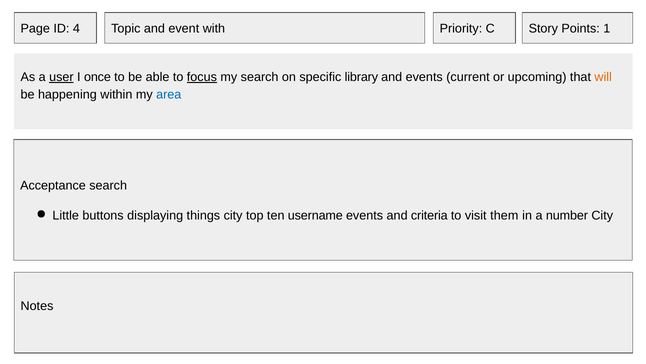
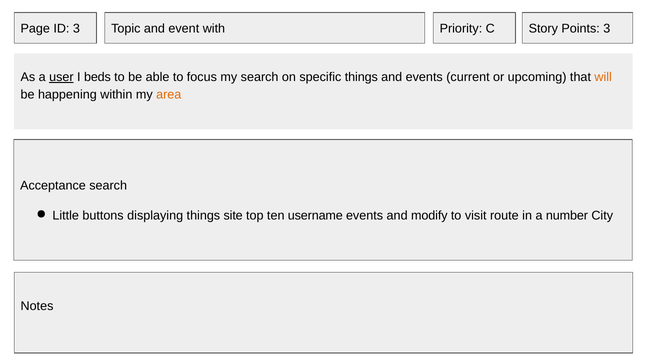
ID 4: 4 -> 3 (76, 29)
Points 1: 1 -> 3 (607, 29)
once: once -> beds (97, 77)
focus underline: present -> none (202, 77)
specific library: library -> things (361, 77)
area colour: blue -> orange (169, 94)
things city: city -> site (233, 215)
criteria: criteria -> modify (429, 215)
them: them -> route (504, 215)
